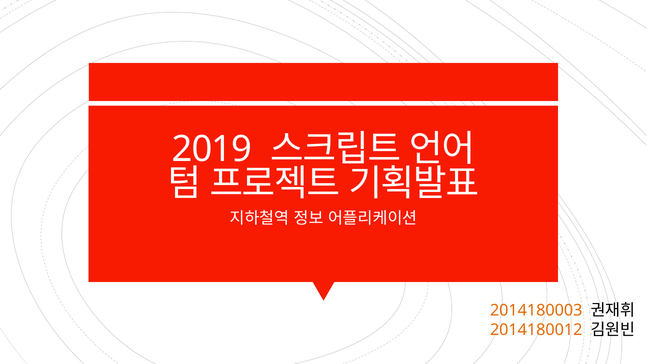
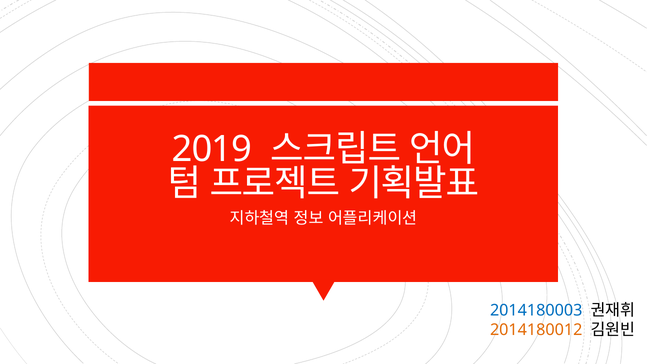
2014180003 colour: orange -> blue (536, 311)
